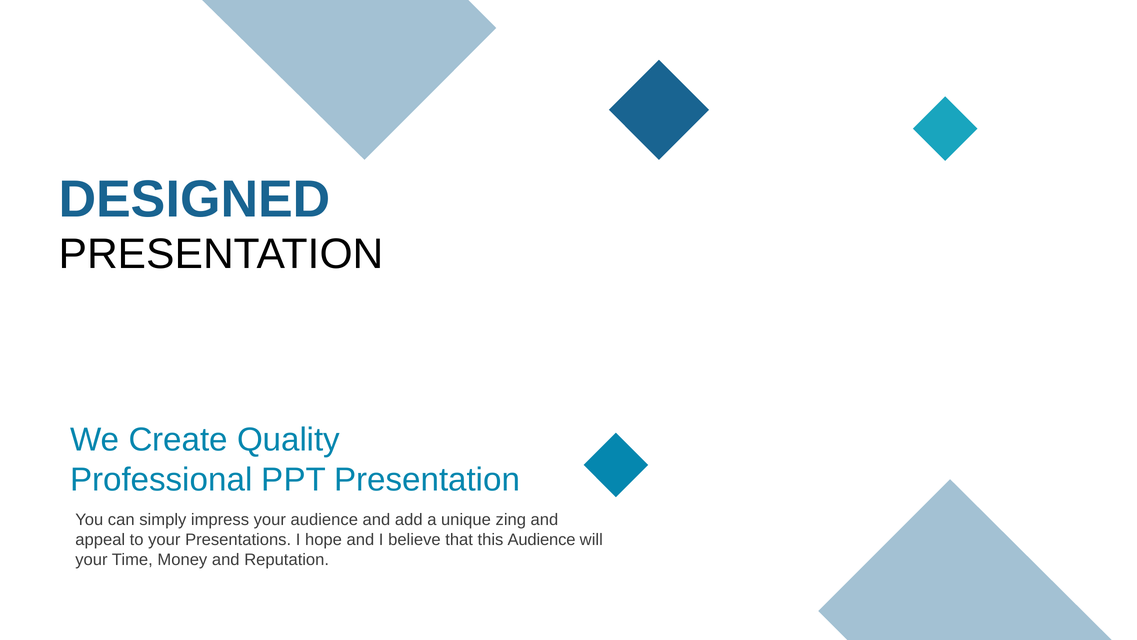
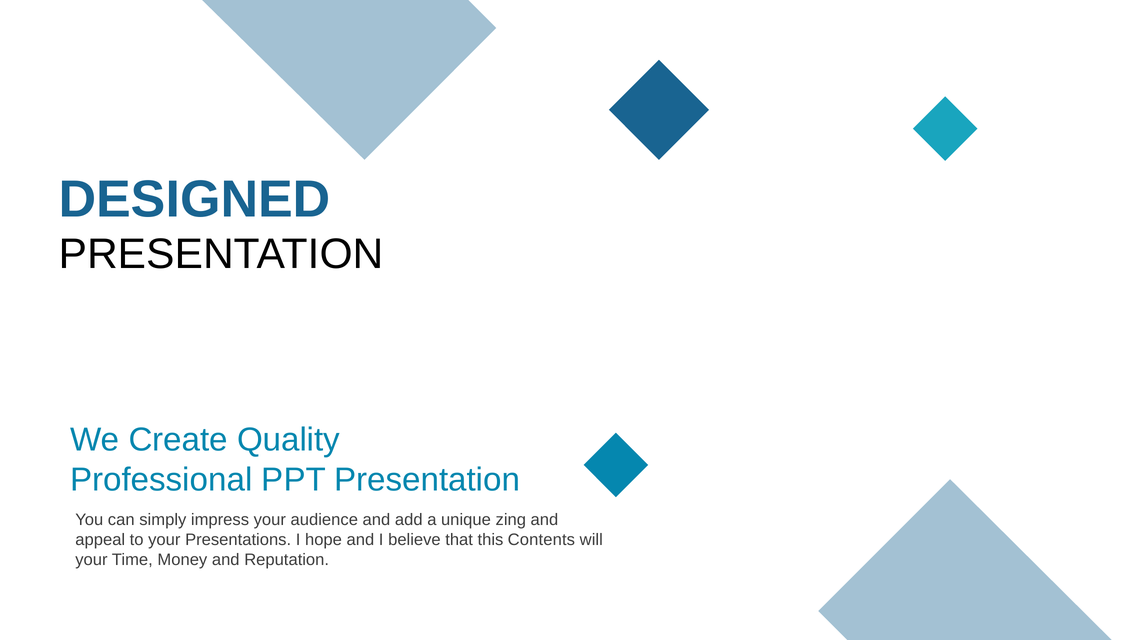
this Audience: Audience -> Contents (541, 539)
